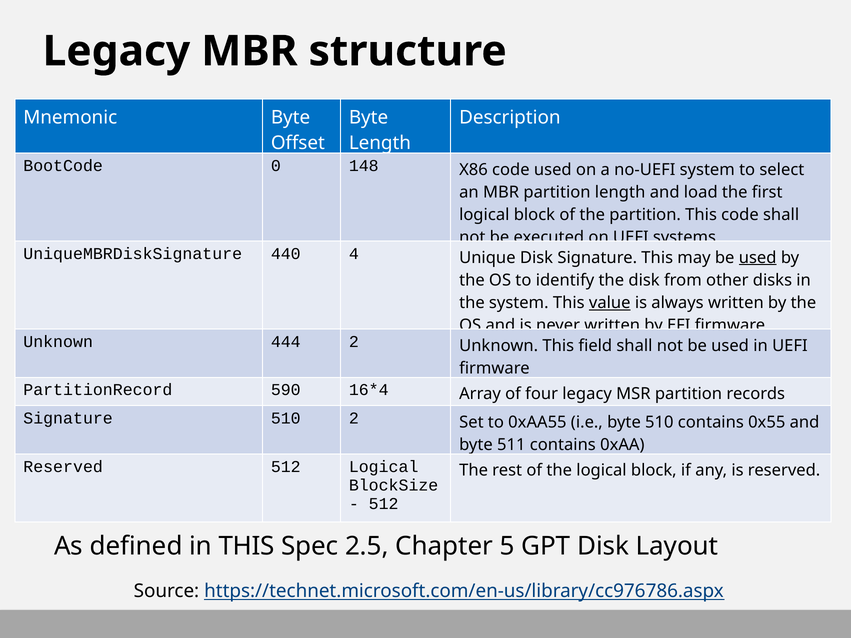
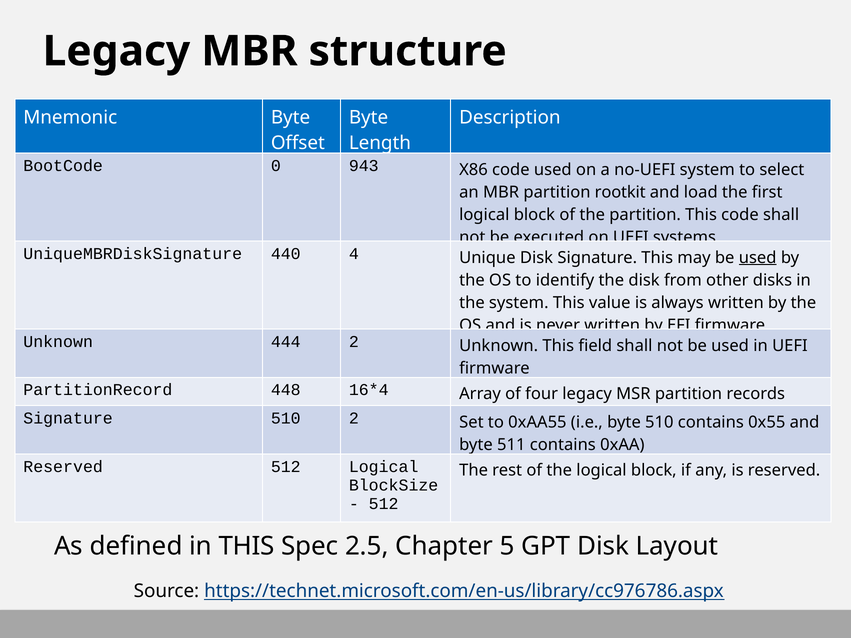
148: 148 -> 943 (364, 166)
partition length: length -> rootkit (620, 192)
value underline: present -> none (610, 303)
590: 590 -> 448 (286, 390)
